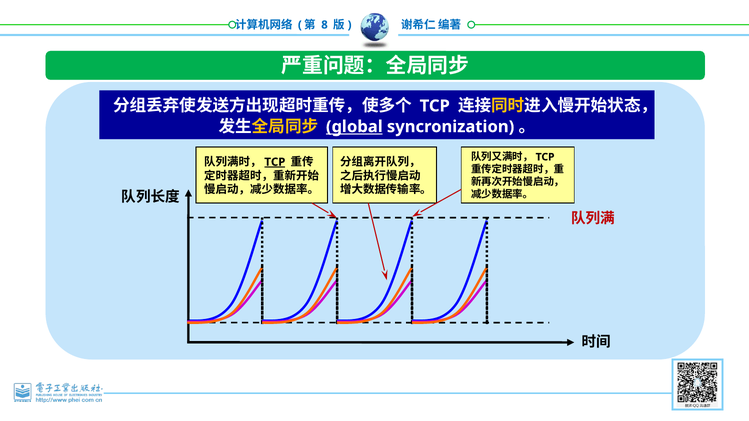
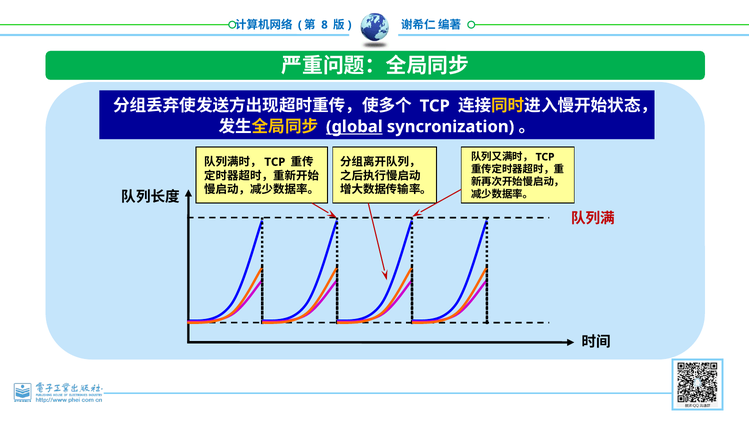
TCP underline: present -> none (275, 162)
